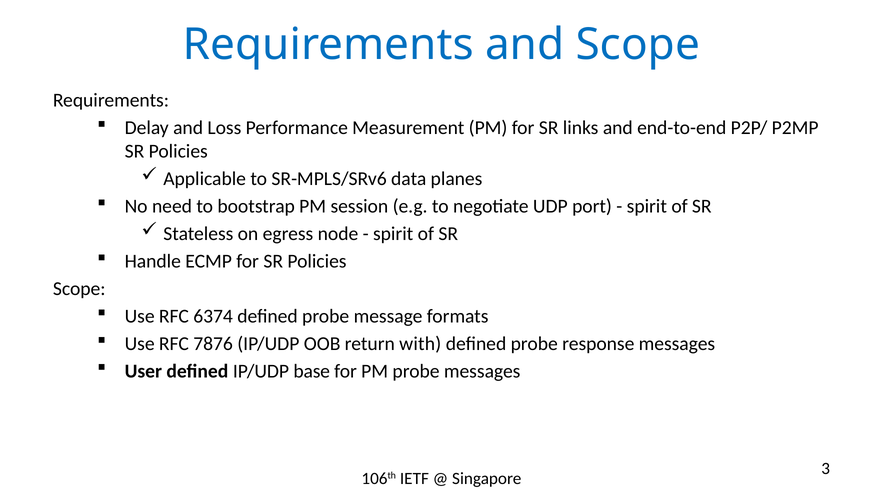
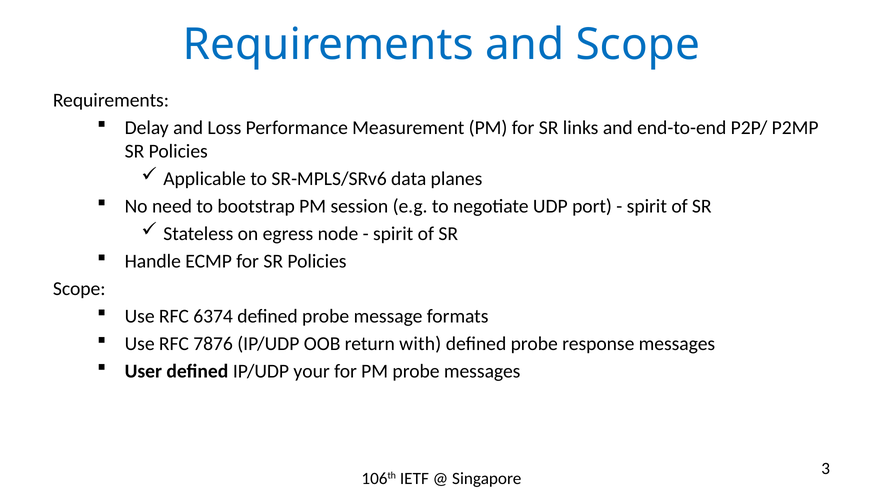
base: base -> your (312, 371)
